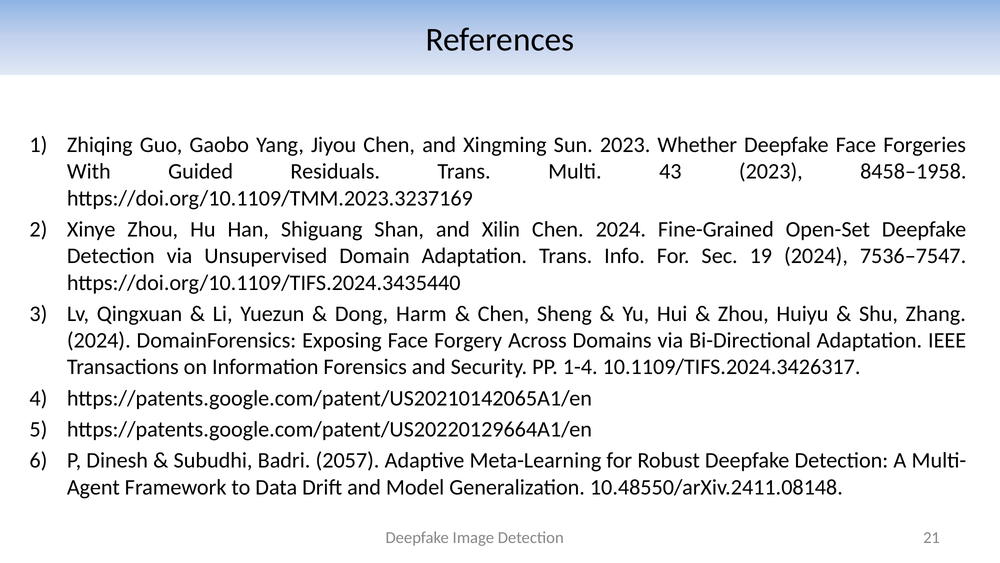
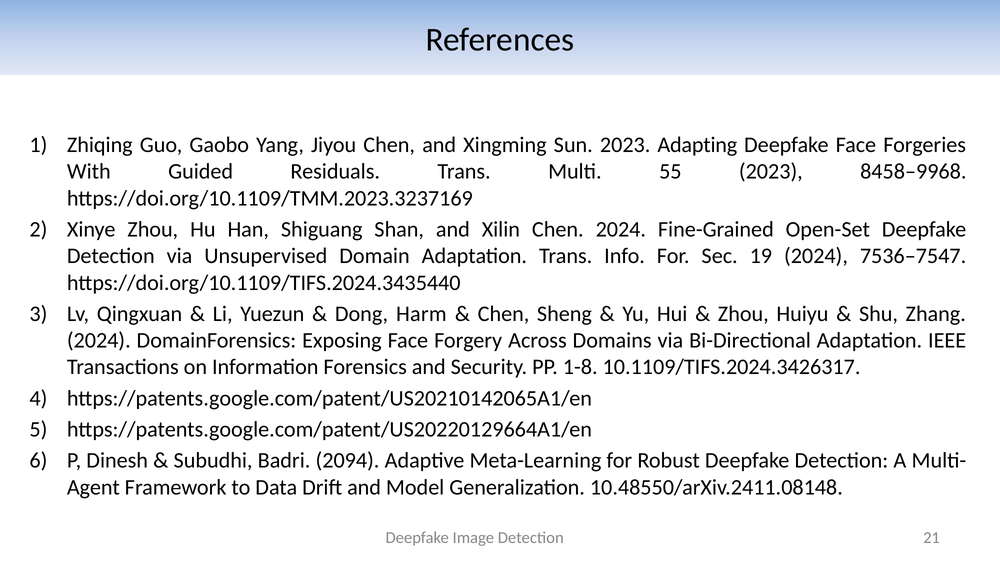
Whether: Whether -> Adapting (697, 145)
43: 43 -> 55 (670, 171)
8458–1958: 8458–1958 -> 8458–9968 (913, 171)
1-4: 1-4 -> 1-8 (580, 367)
2057: 2057 -> 2094 (348, 460)
